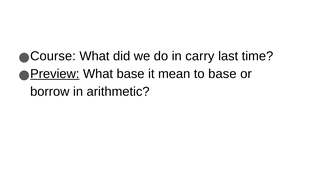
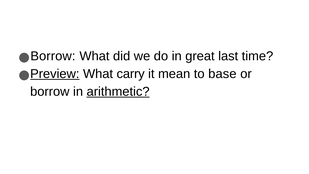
Course: Course -> Borrow (53, 56)
carry: carry -> great (200, 56)
What base: base -> carry (131, 74)
arithmetic underline: none -> present (118, 92)
